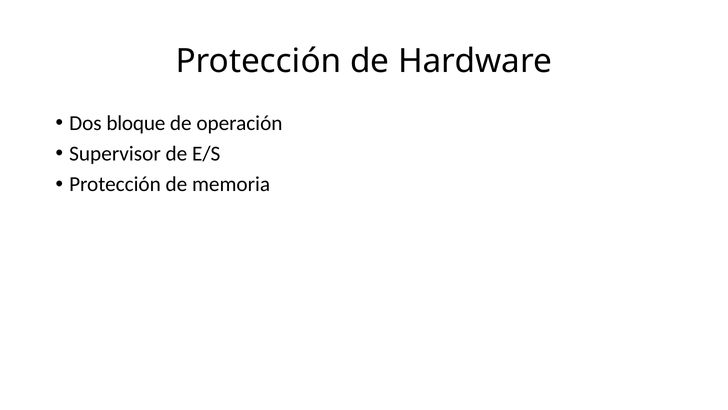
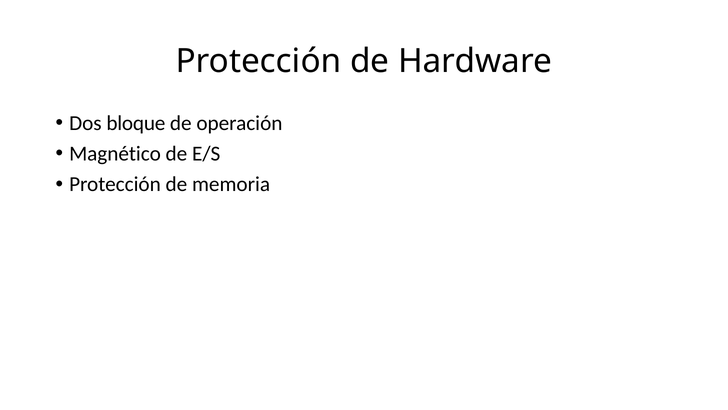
Supervisor: Supervisor -> Magnético (115, 154)
